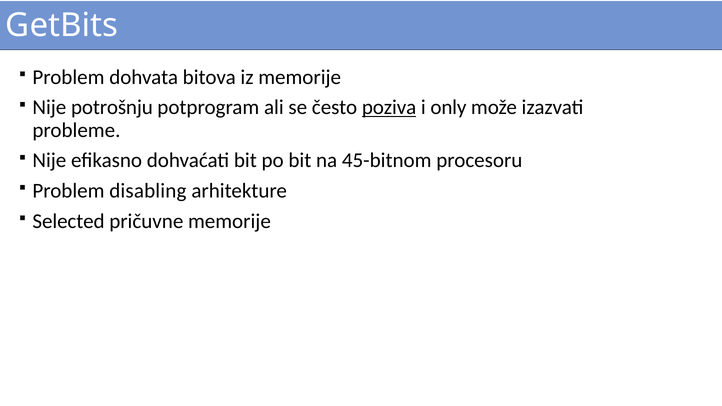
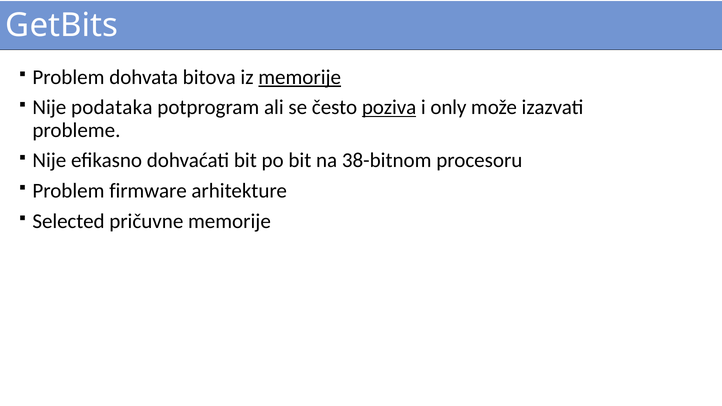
memorije underline: none -> present (300, 77)
potrošnju: potrošnju -> podataka (112, 108)
45-bitnom: 45-bitnom -> 38-bitnom (387, 161)
disabling: disabling -> firmware (148, 191)
